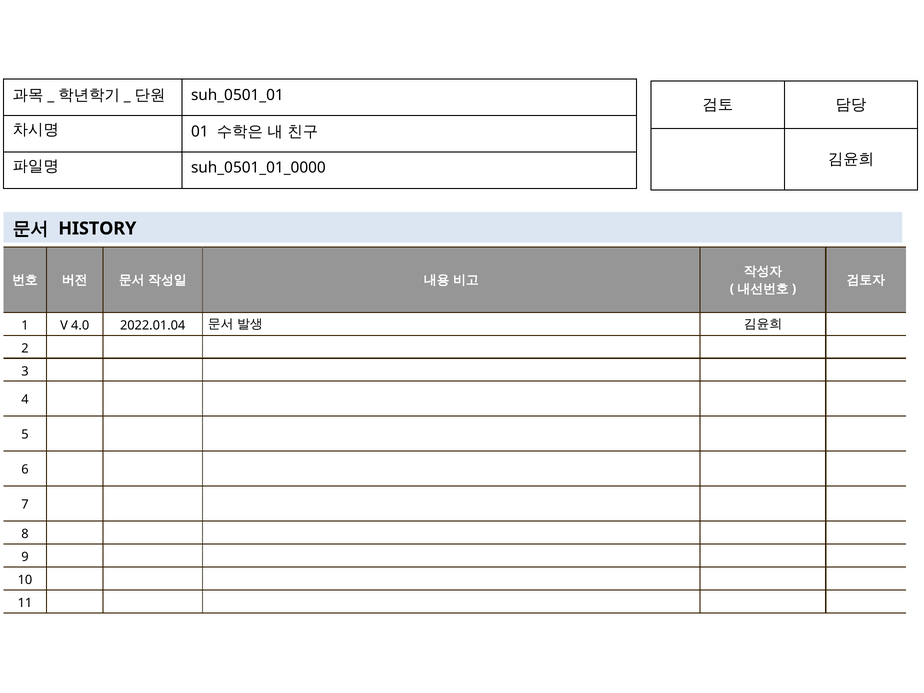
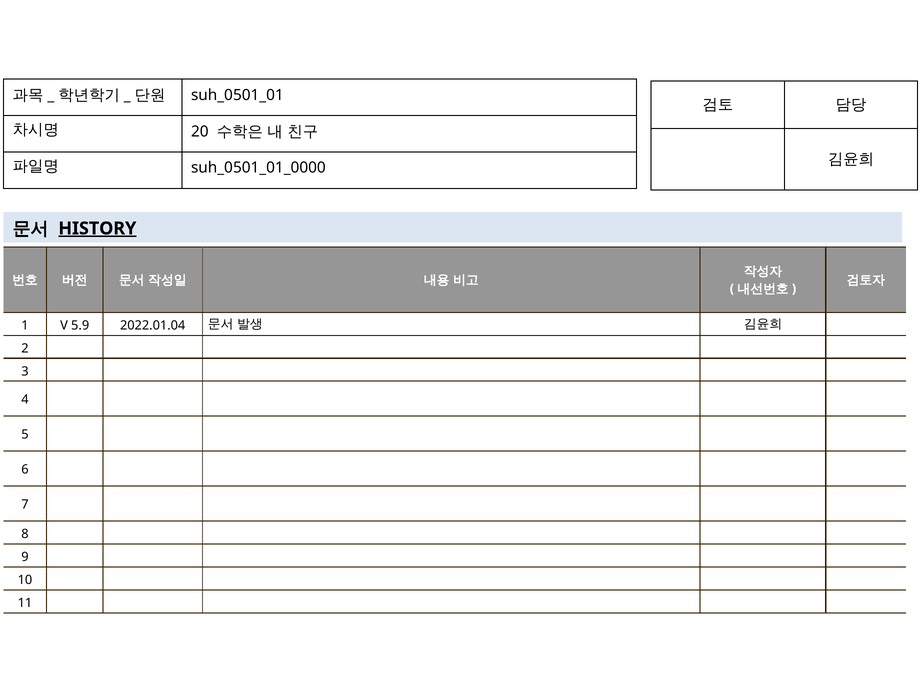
01: 01 -> 20 (200, 131)
HISTORY underline: none -> present (97, 228)
4.0: 4.0 -> 5.9 (80, 326)
